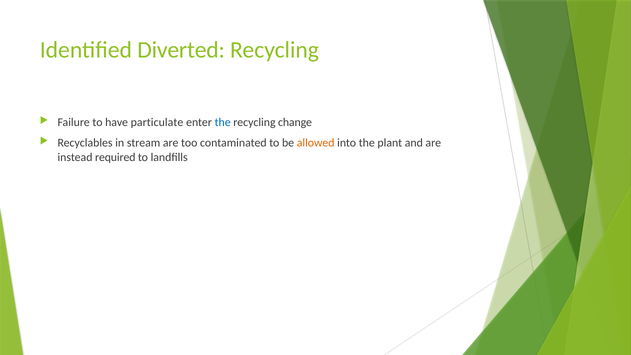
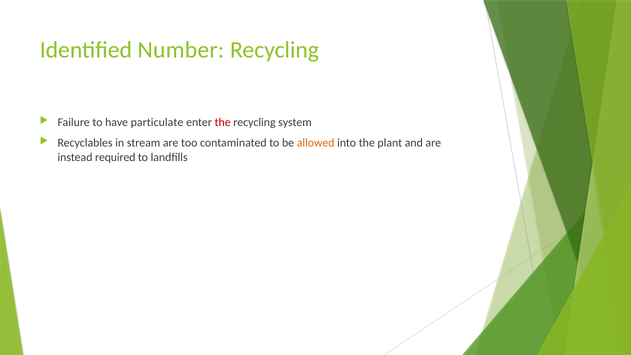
Diverted: Diverted -> Number (181, 50)
the colour: blue -> red (223, 122)
change: change -> system (295, 122)
